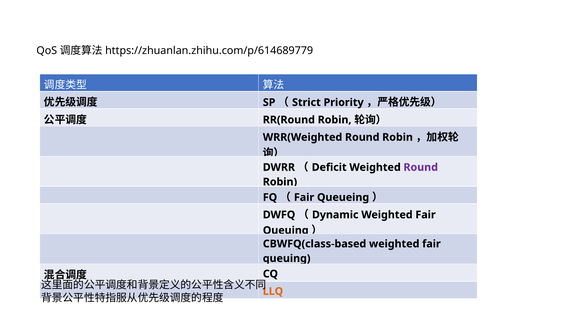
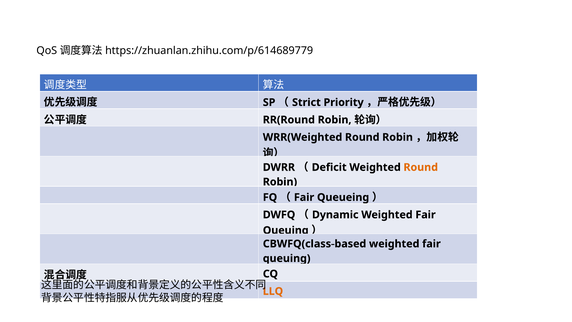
Round colour: purple -> orange (421, 167)
